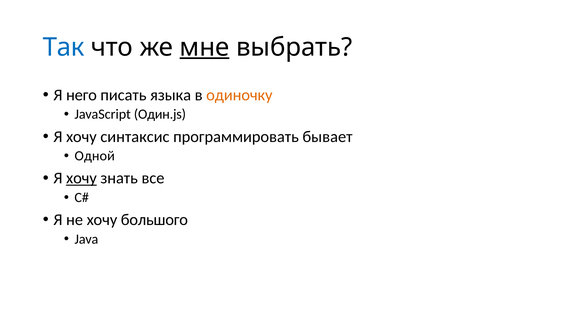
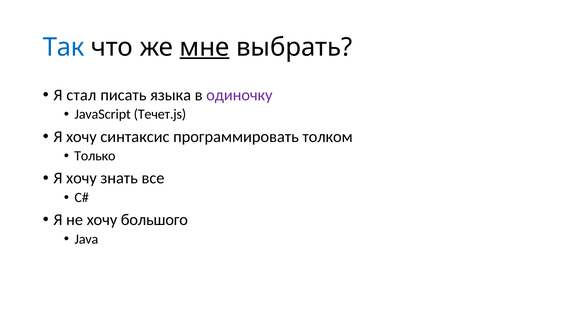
него: него -> стал (81, 95)
одиночку colour: orange -> purple (239, 95)
Один.js: Один.js -> Течет.js (160, 114)
бывает: бывает -> толком (328, 137)
Одной: Одной -> Только (95, 156)
хочу underline: present -> none (81, 178)
